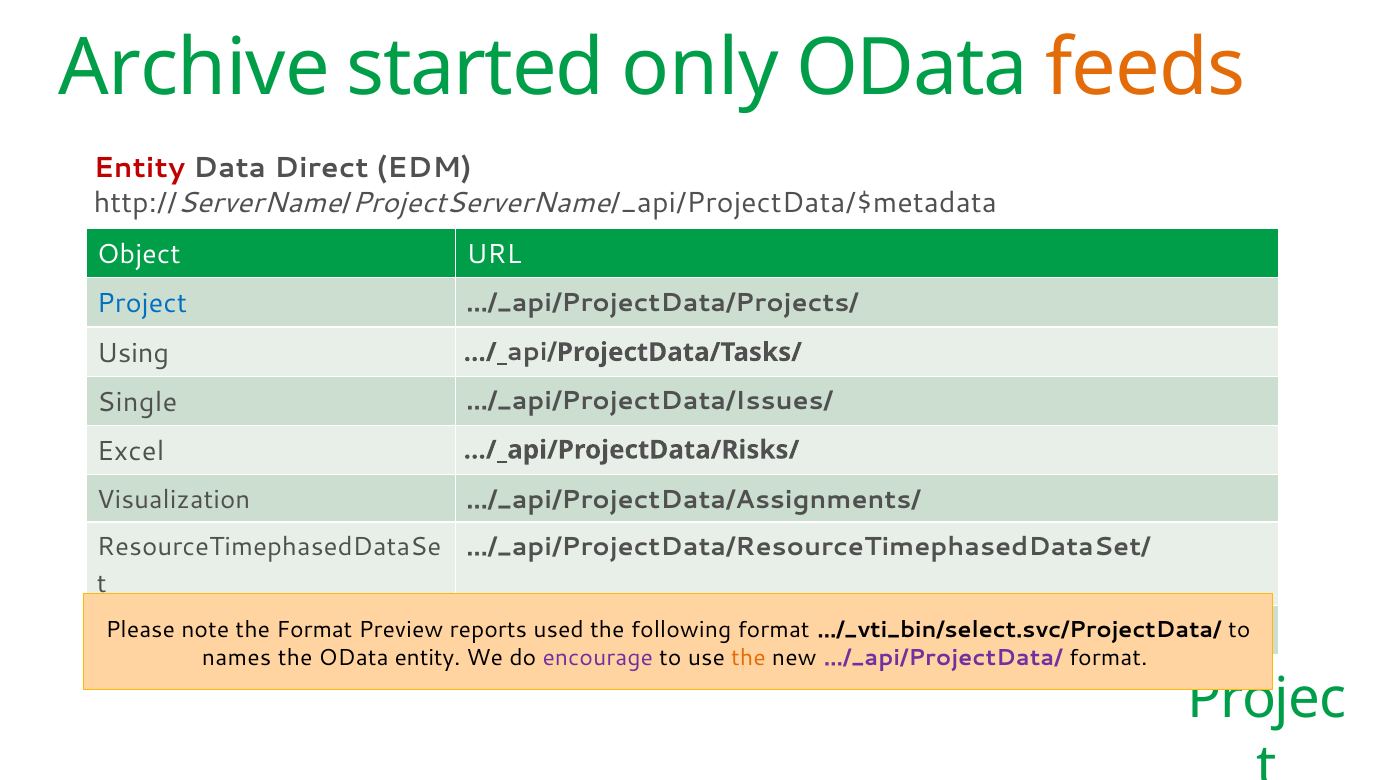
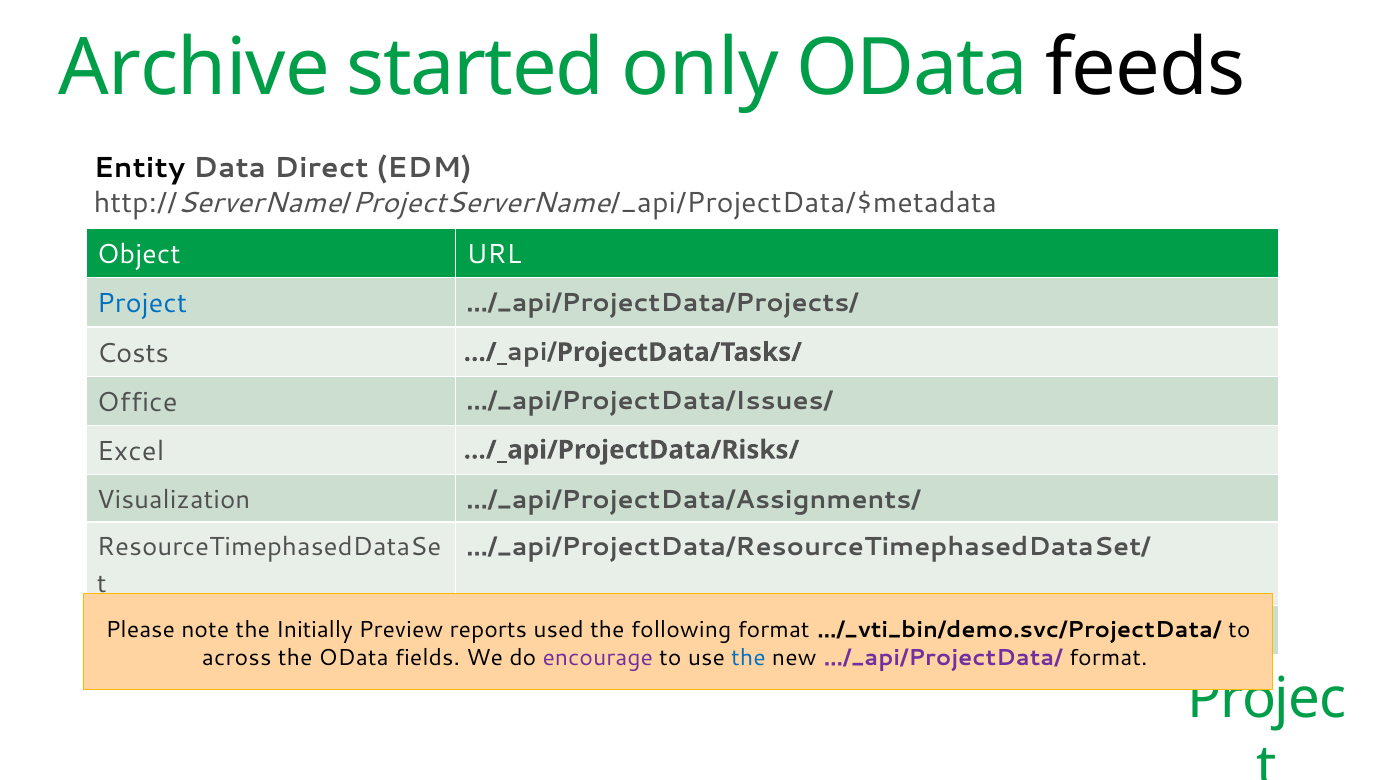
feeds colour: orange -> black (1145, 68)
Entity colour: red -> black (139, 168)
Using: Using -> Costs (133, 353)
Single: Single -> Office (137, 403)
the Format: Format -> Initially (314, 630)
…/_vti_bin/select.svc/ProjectData/: …/_vti_bin/select.svc/ProjectData/ -> …/_vti_bin/demo.svc/ProjectData/ (1019, 630)
names: names -> across (237, 658)
OData entity: entity -> fields (427, 658)
the colour: orange -> blue (748, 658)
